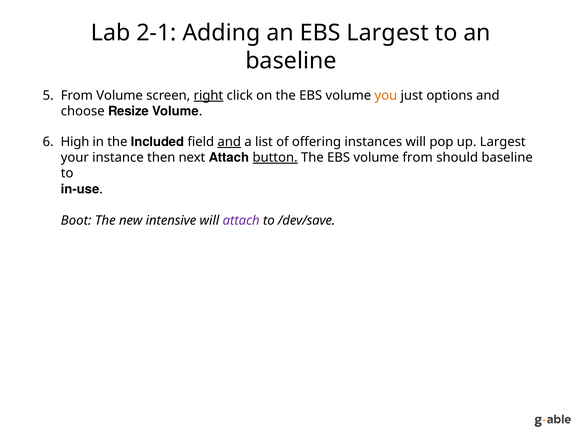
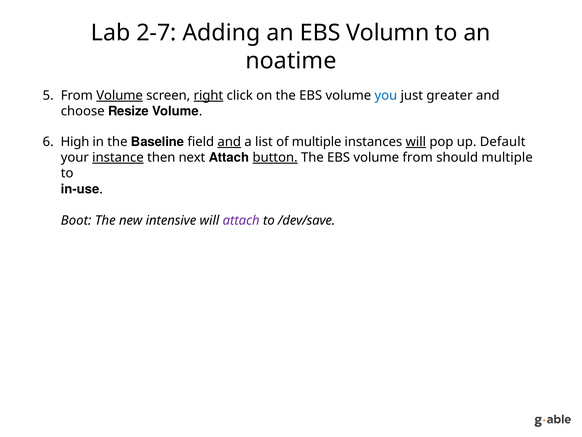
2-1: 2-1 -> 2-7 (156, 33)
EBS Largest: Largest -> Volumn (388, 33)
baseline: baseline -> noatime (291, 61)
Volume underline: none -> present (120, 95)
you colour: orange -> blue (386, 95)
options: options -> greater (450, 95)
Included: Included -> Baseline (158, 142)
of offering: offering -> multiple (317, 142)
will underline: none -> present (416, 142)
up Largest: Largest -> Default (503, 142)
instance underline: none -> present (118, 157)
should baseline: baseline -> multiple (507, 157)
